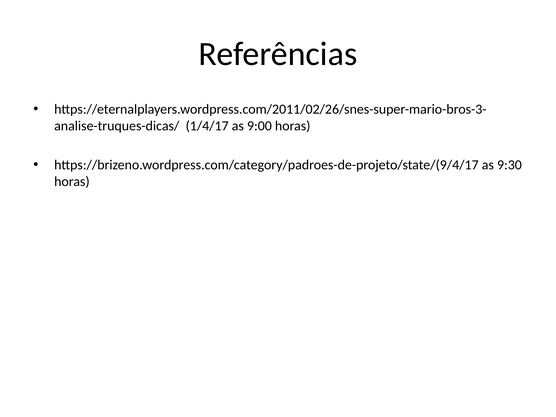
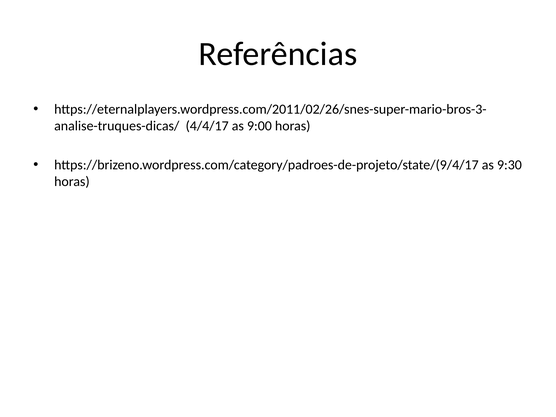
1/4/17: 1/4/17 -> 4/4/17 (207, 126)
